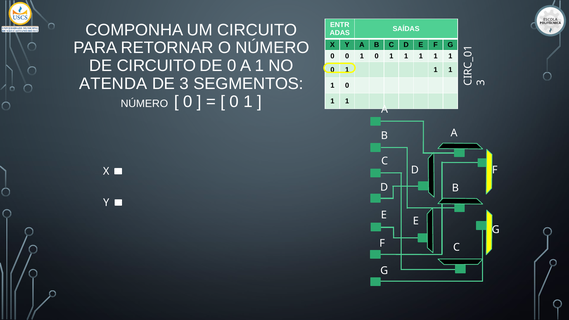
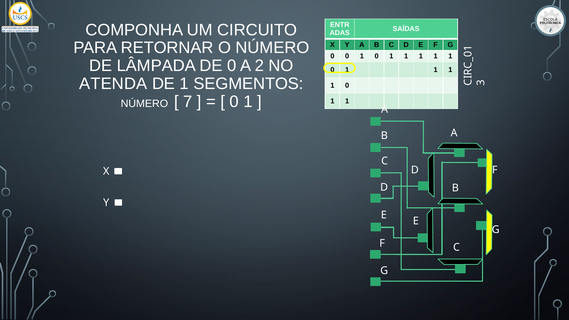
DE CIRCUITO: CIRCUITO -> LÂMPADA (156, 66)
A 1: 1 -> 2 (259, 66)
DE 3: 3 -> 1 (184, 84)
0: 0 -> 7 (188, 102)
